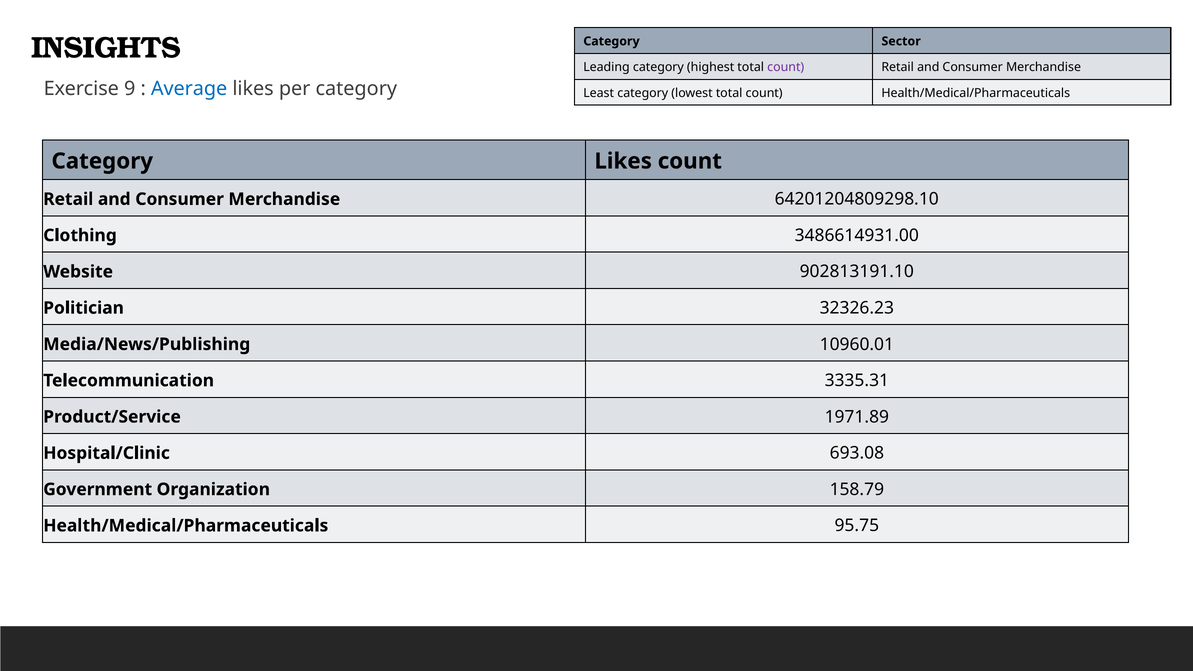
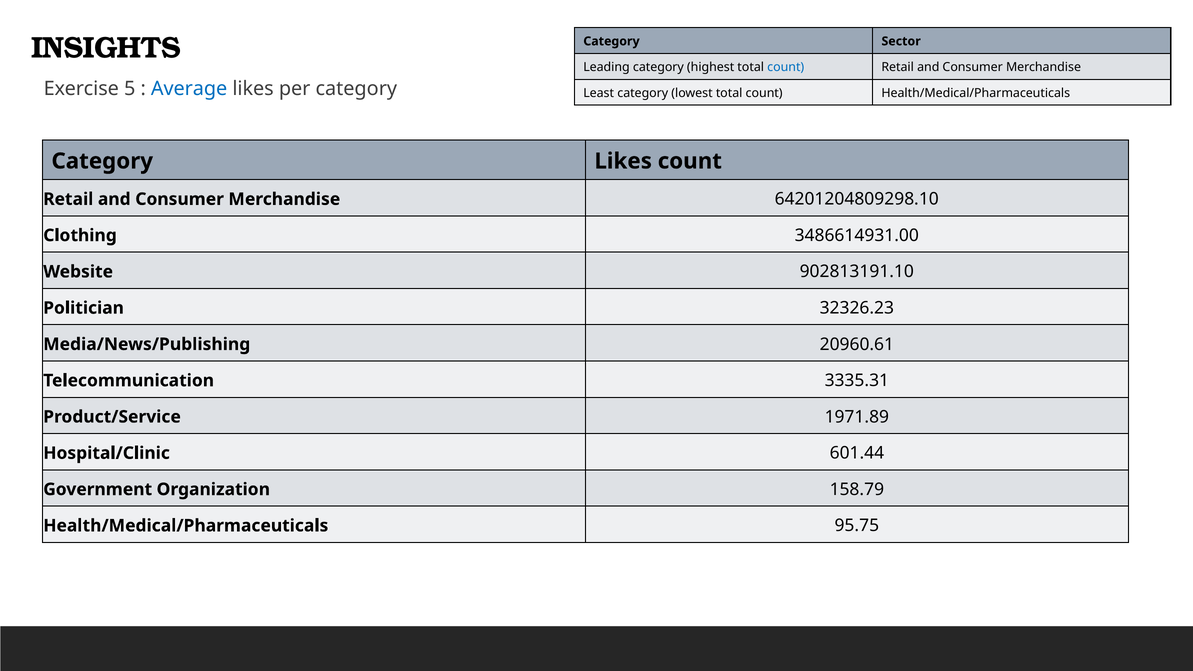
count colour: purple -> blue (786, 67)
9: 9 -> 5 (130, 89)
10960.01: 10960.01 -> 20960.61 (857, 344)
693.08: 693.08 -> 601.44 (857, 453)
